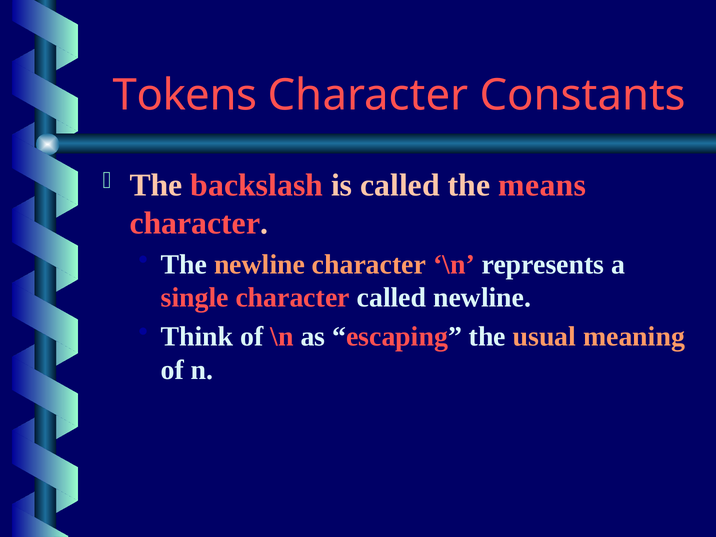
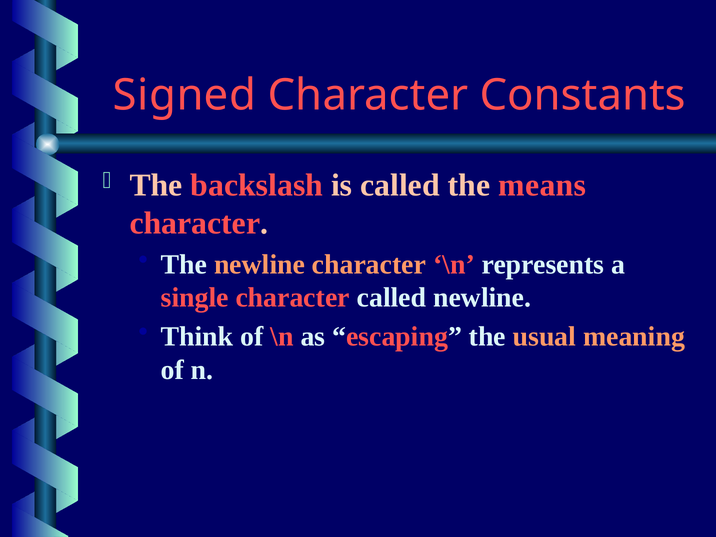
Tokens: Tokens -> Signed (184, 96)
